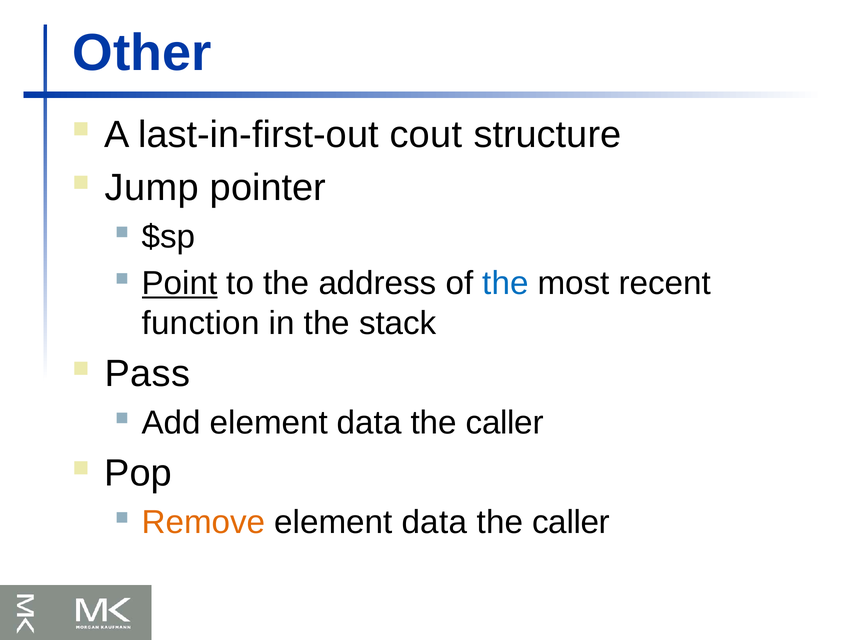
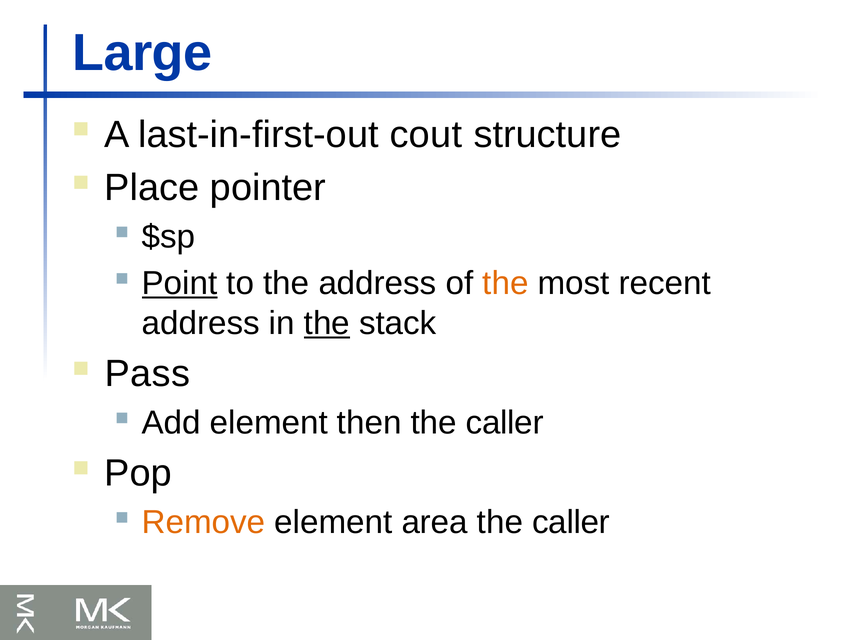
Other: Other -> Large (142, 53)
Jump: Jump -> Place (152, 188)
the colour: blue -> orange (505, 284)
function: function -> address (201, 323)
the underline: none -> present (327, 323)
Add element data: data -> then (369, 423)
data: data -> area (435, 523)
